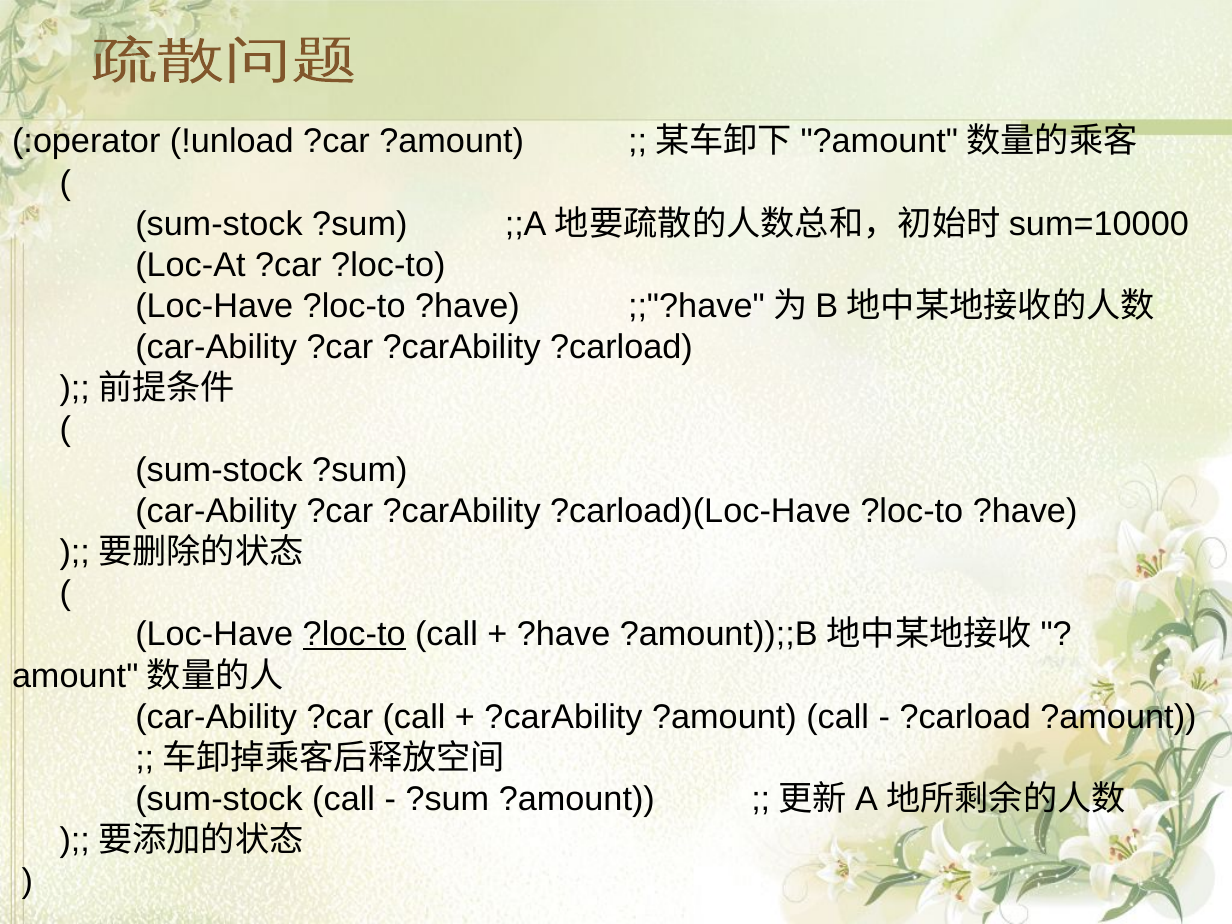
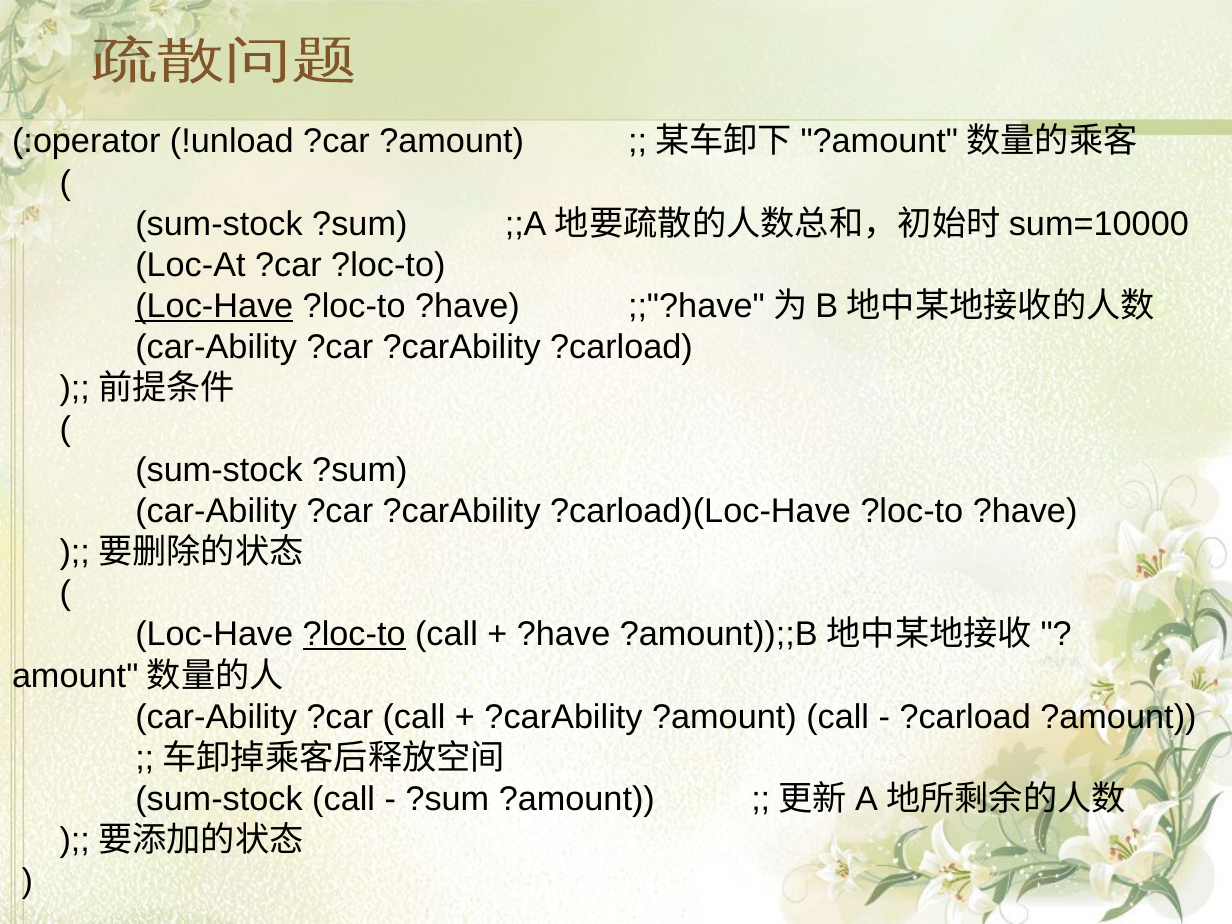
Loc-Have underline: none -> present (214, 306)
